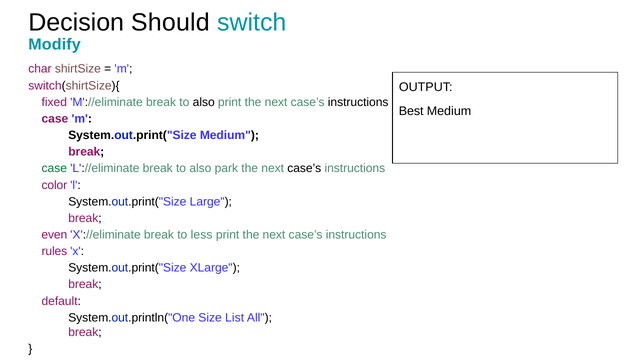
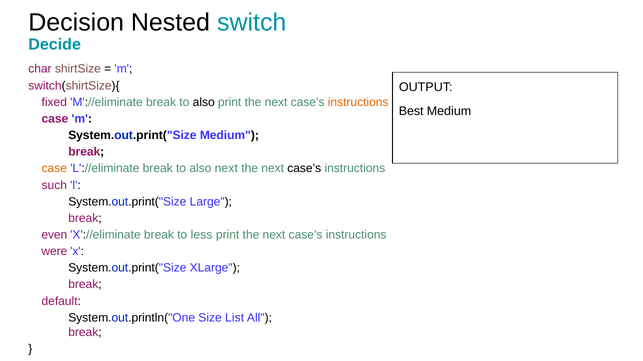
Should: Should -> Nested (170, 22)
Modify: Modify -> Decide (55, 45)
instructions colour: black -> orange (358, 102)
case colour: green -> orange (54, 169)
also park: park -> next (226, 169)
color: color -> such (54, 185)
rules: rules -> were (54, 252)
